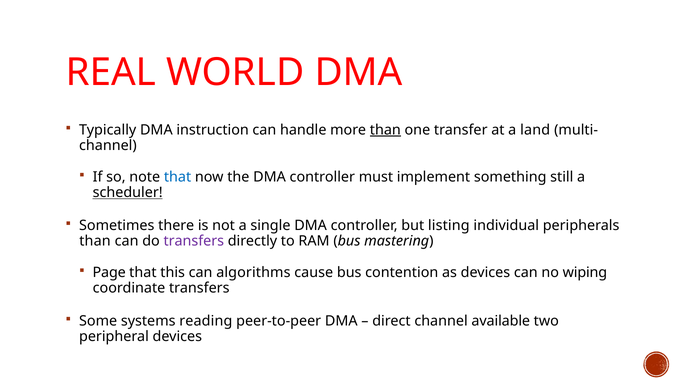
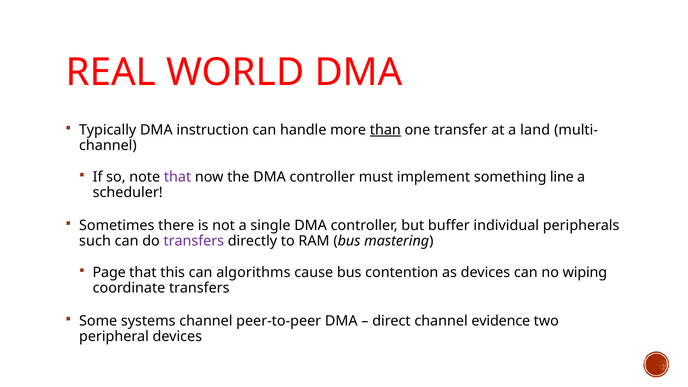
that colour: blue -> purple (178, 177)
still: still -> line (562, 177)
scheduler underline: present -> none (128, 193)
listing: listing -> buffer (449, 226)
than: than -> such (95, 241)
systems reading: reading -> channel (206, 321)
available: available -> evidence (501, 321)
